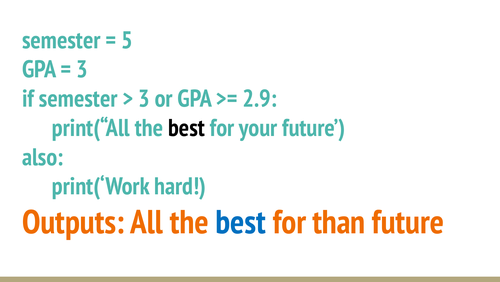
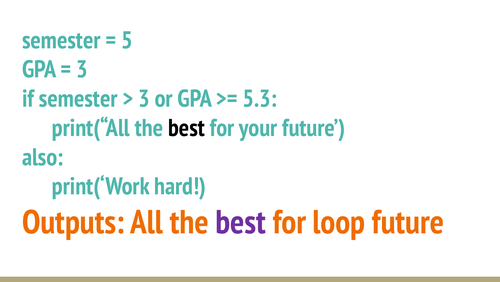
2.9: 2.9 -> 5.3 (260, 99)
best colour: blue -> purple (241, 222)
than: than -> loop (339, 222)
